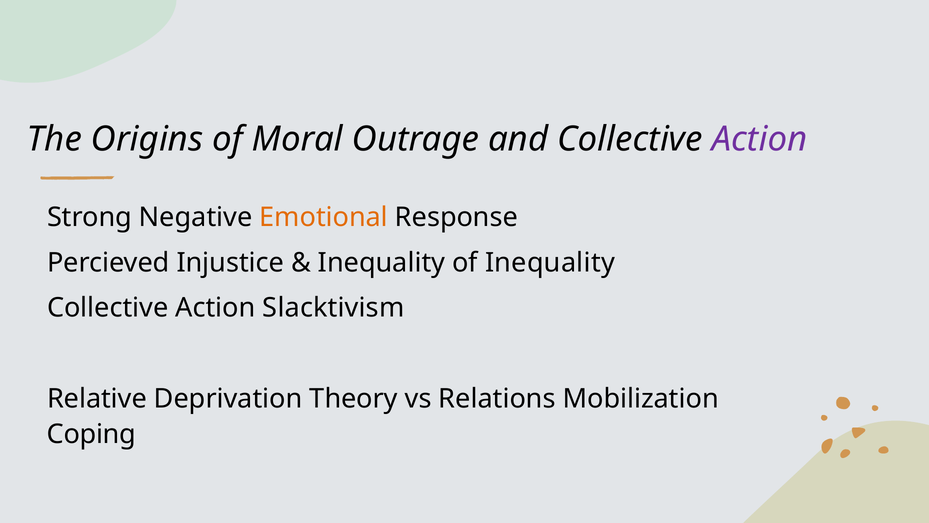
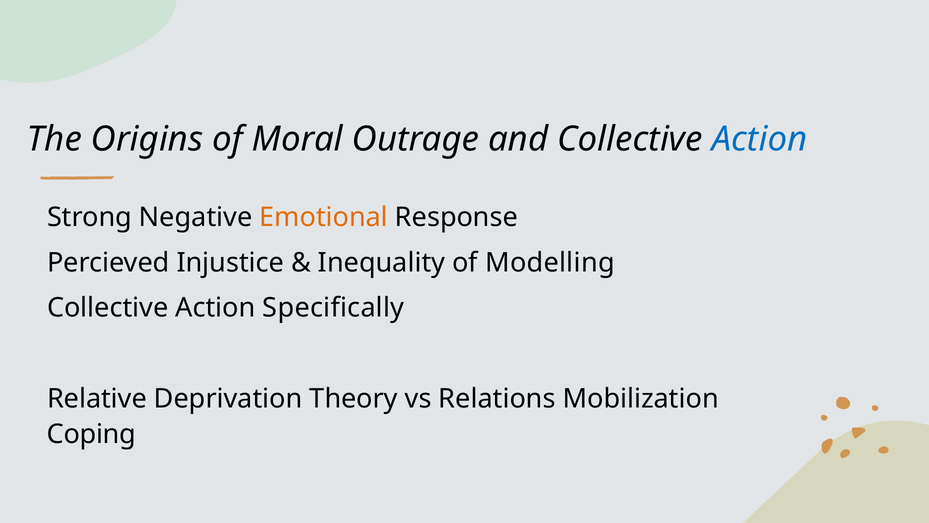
Action colour: purple -> blue (759, 139)
of Inequality: Inequality -> Modelling (550, 262)
Slacktivism: Slacktivism -> Specifically (333, 308)
